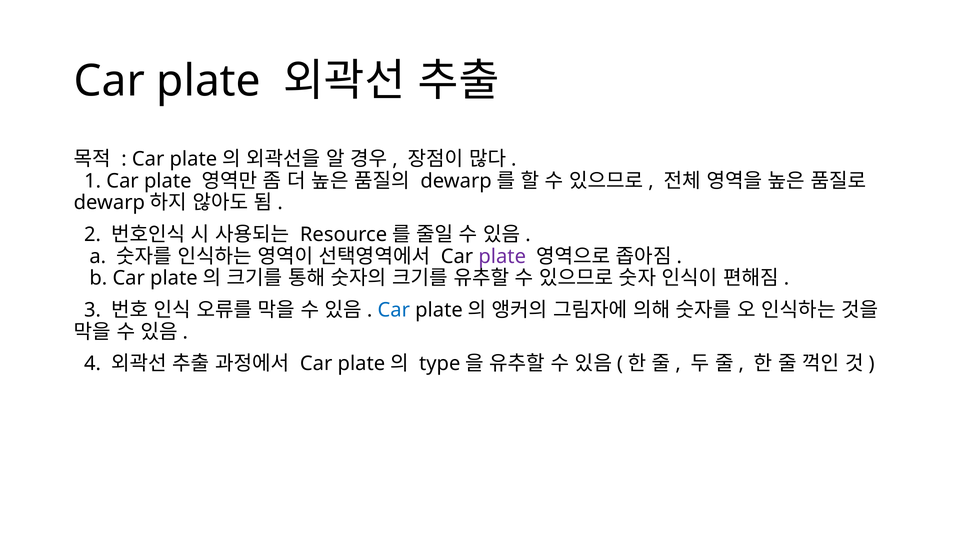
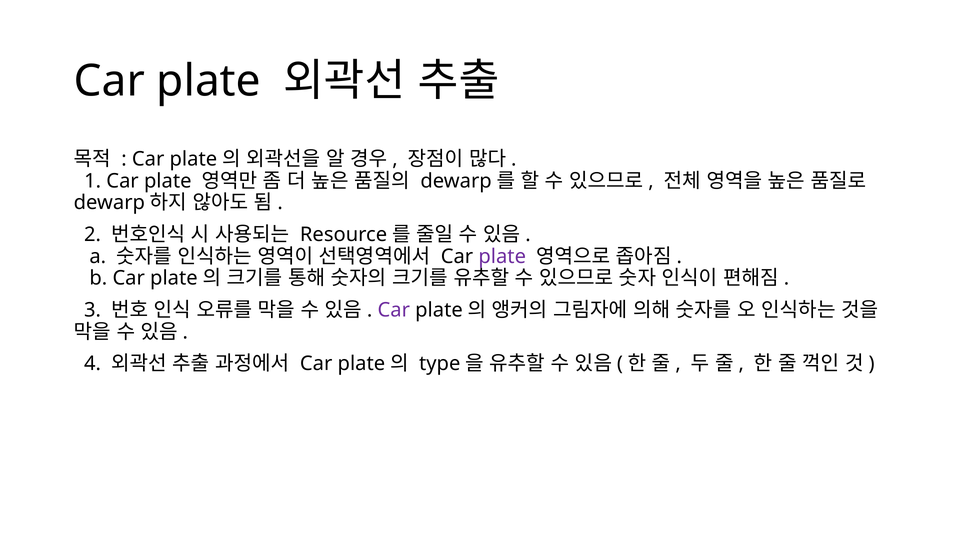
Car colour: blue -> purple (394, 310)
